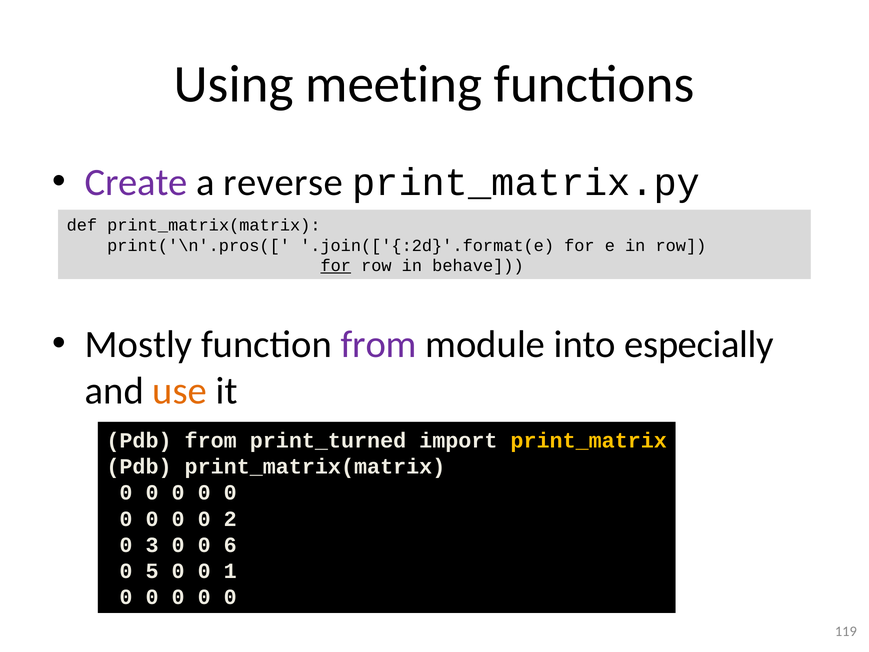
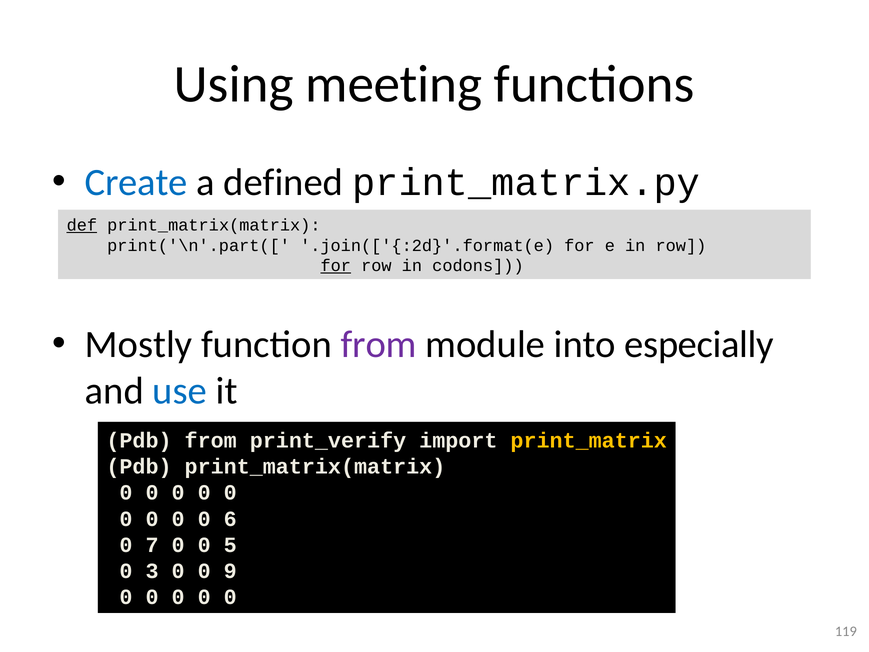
Create colour: purple -> blue (136, 182)
reverse: reverse -> defined (283, 182)
def underline: none -> present (82, 225)
print('\n'.pros([: print('\n'.pros([ -> print('\n'.part([ (199, 245)
behave: behave -> codons (478, 266)
use colour: orange -> blue (180, 391)
print_turned: print_turned -> print_verify (328, 440)
2: 2 -> 6 (230, 519)
3: 3 -> 7 (152, 545)
6: 6 -> 5 (230, 545)
5: 5 -> 3 (152, 571)
1: 1 -> 9 (230, 571)
